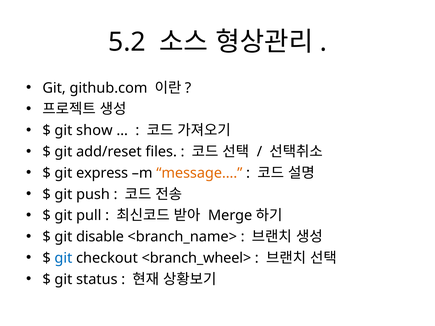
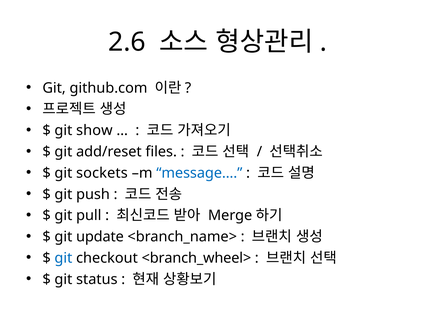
5.2: 5.2 -> 2.6 (127, 42)
express: express -> sockets (102, 173)
message… colour: orange -> blue (199, 173)
disable: disable -> update (100, 237)
